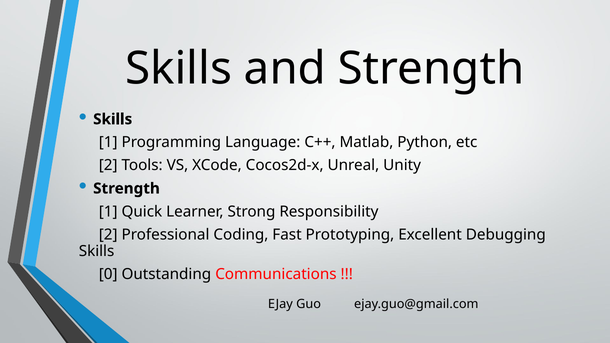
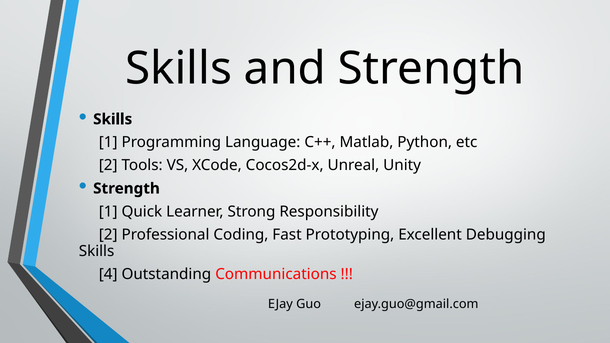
0: 0 -> 4 (108, 274)
